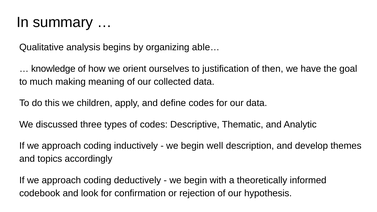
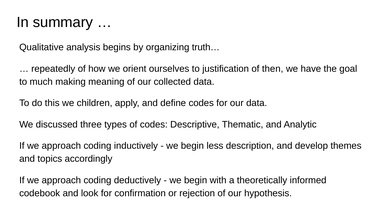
able…: able… -> truth… (206, 47)
knowledge: knowledge -> repeatedly (53, 69)
well: well -> less (215, 146)
